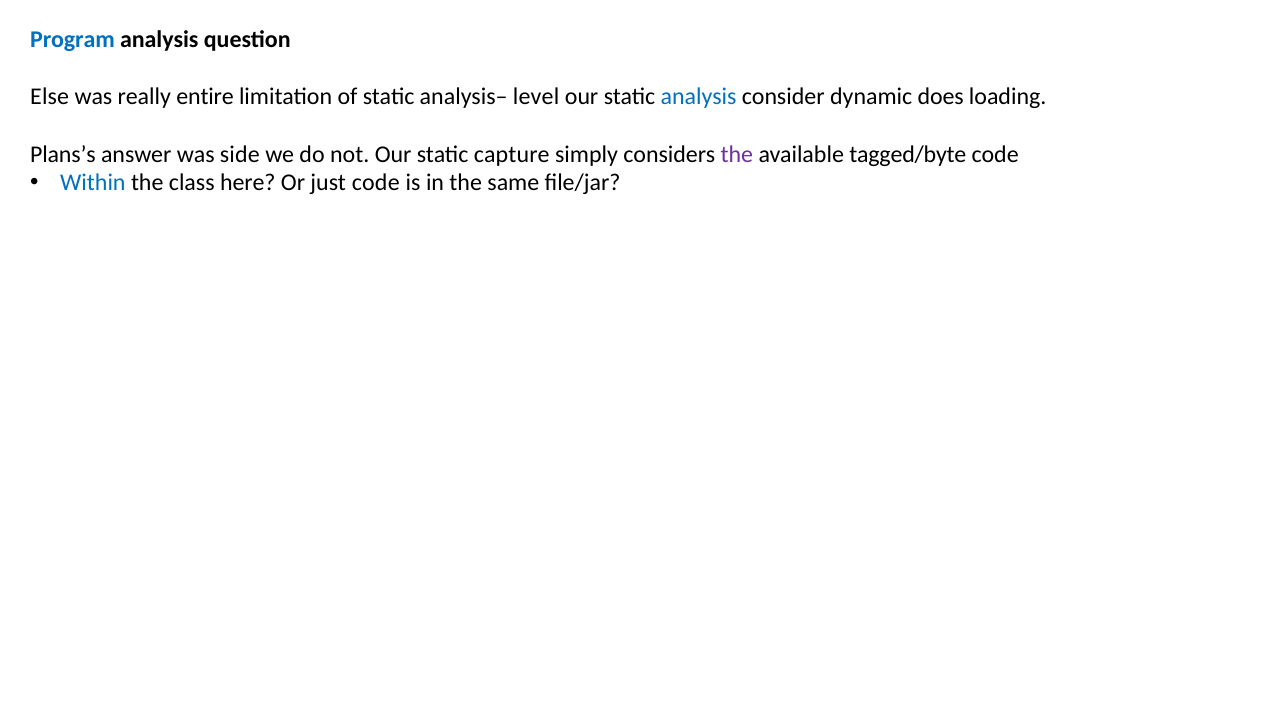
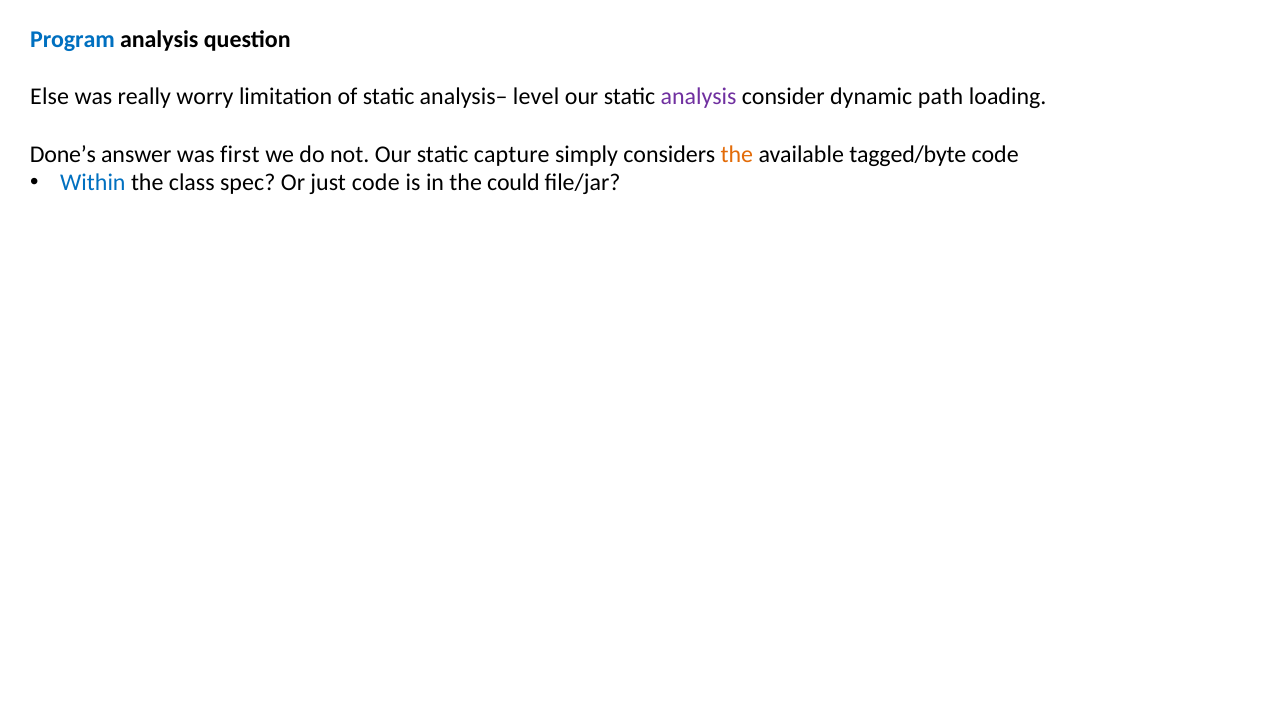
entire: entire -> worry (205, 97)
analysis colour: blue -> purple (699, 97)
does: does -> path (941, 97)
Plans’s: Plans’s -> Done’s (63, 154)
side: side -> first (240, 154)
the colour: purple -> orange (737, 154)
here: here -> spec (248, 183)
same: same -> could (513, 183)
